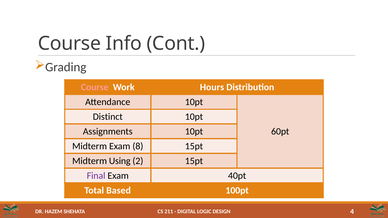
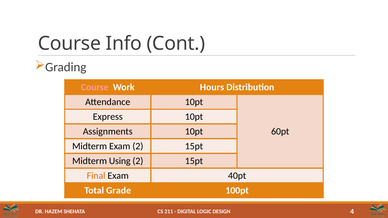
Distinct: Distinct -> Express (108, 117)
Exam 8: 8 -> 2 (138, 146)
Final colour: purple -> orange (96, 176)
Based: Based -> Grade (119, 191)
